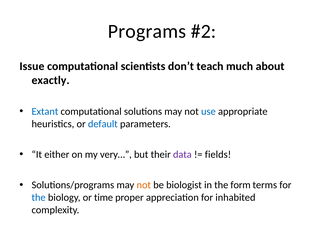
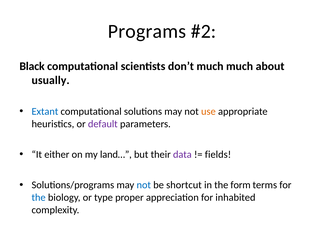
Issue: Issue -> Black (32, 66)
don’t teach: teach -> much (210, 66)
exactly: exactly -> usually (51, 80)
use colour: blue -> orange (208, 111)
default colour: blue -> purple (103, 124)
very…: very… -> land… (116, 154)
not colour: orange -> blue (144, 185)
biologist: biologist -> shortcut (184, 185)
time: time -> type (104, 197)
